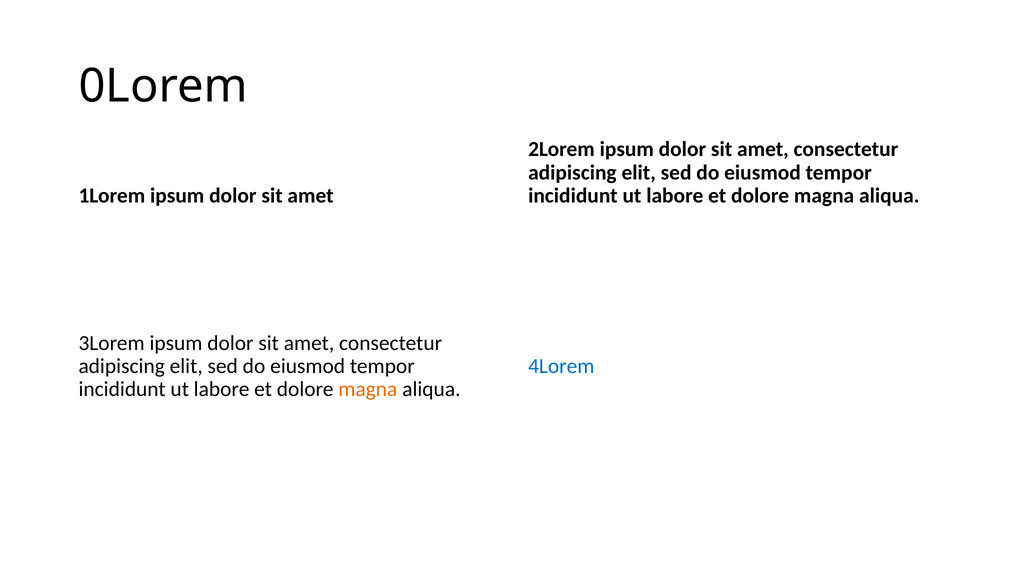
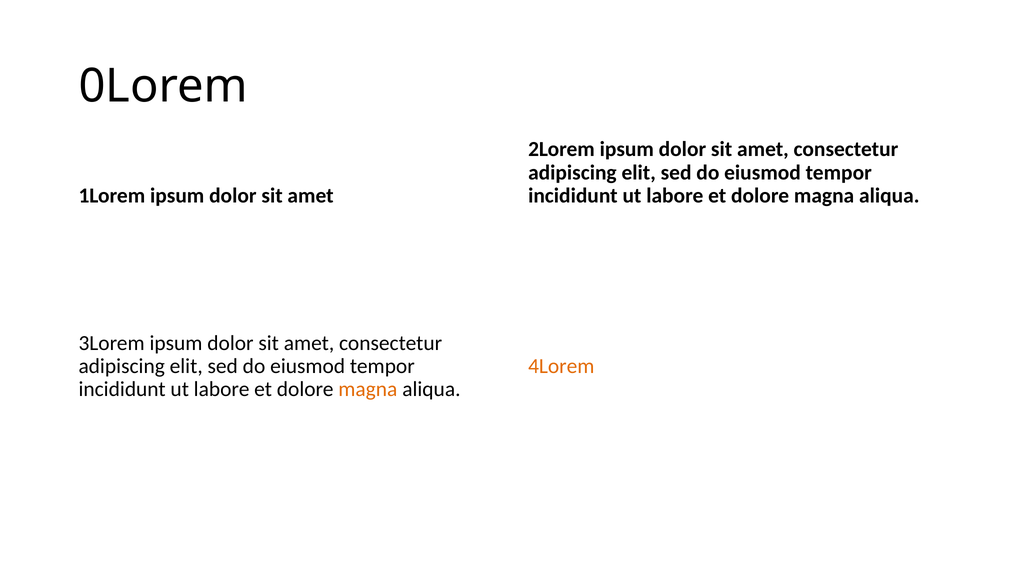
4Lorem colour: blue -> orange (561, 366)
